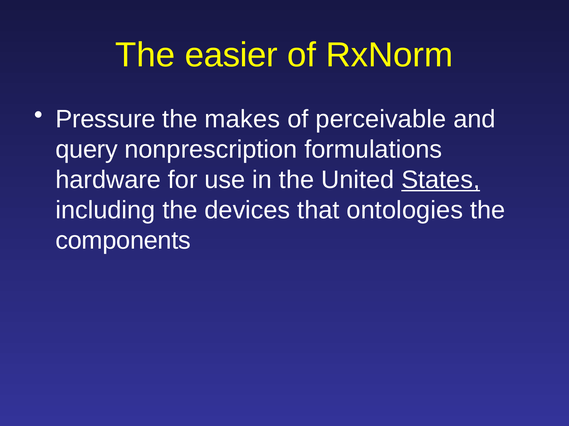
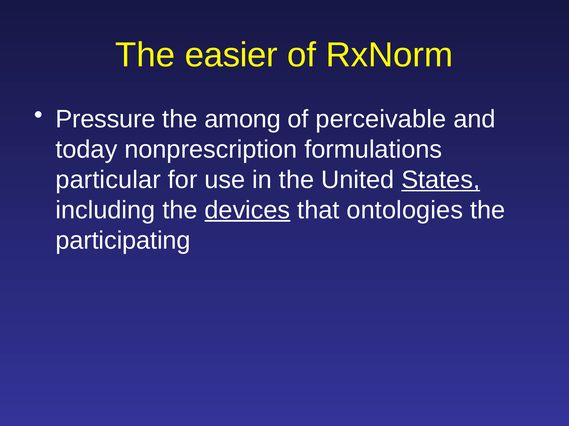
makes: makes -> among (243, 119)
query: query -> today (86, 150)
hardware: hardware -> particular (108, 180)
devices underline: none -> present (247, 210)
components: components -> participating (123, 241)
